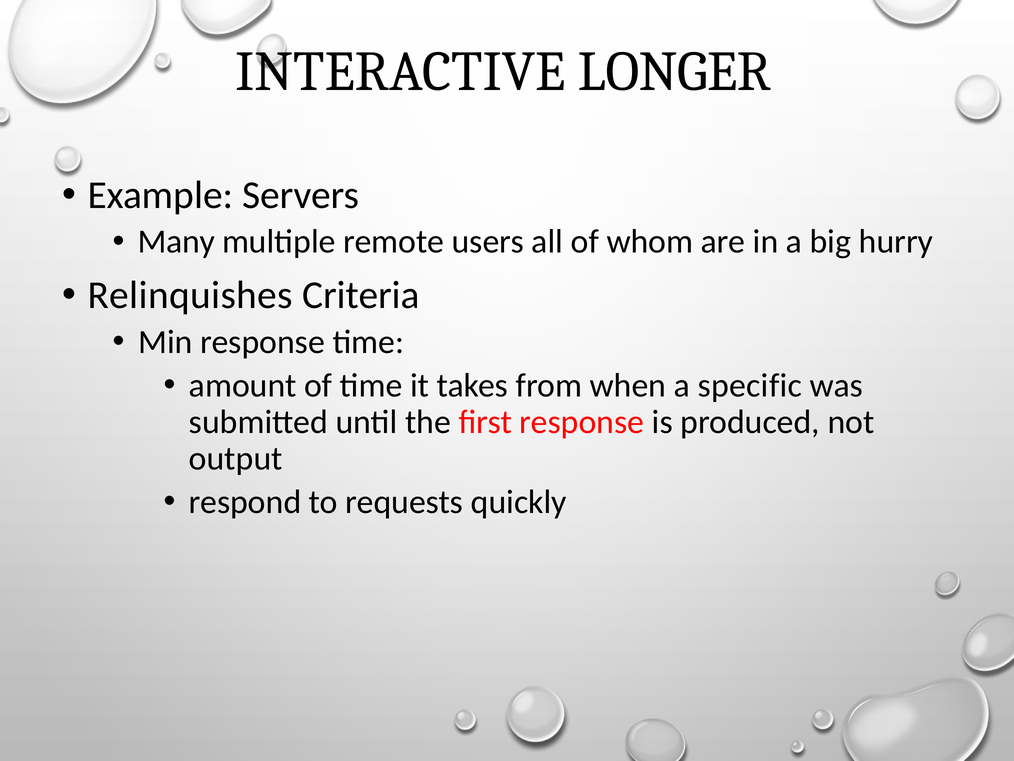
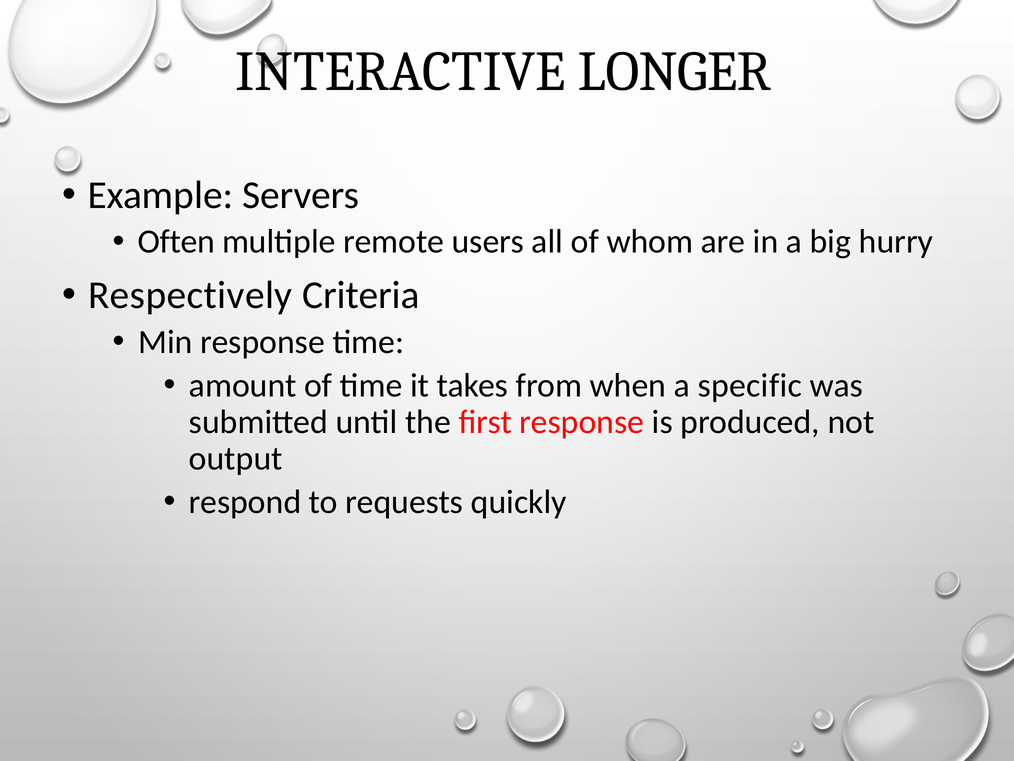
Many: Many -> Often (176, 242)
Relinquishes: Relinquishes -> Respectively (190, 295)
